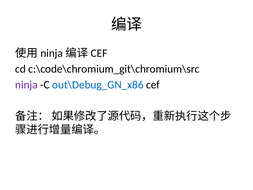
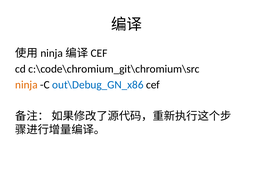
ninja colour: purple -> orange (26, 85)
